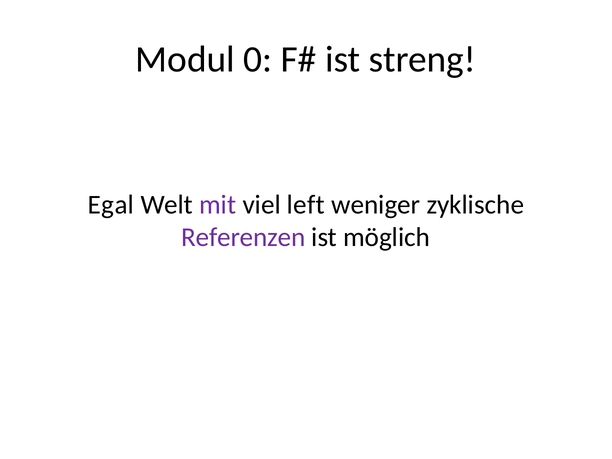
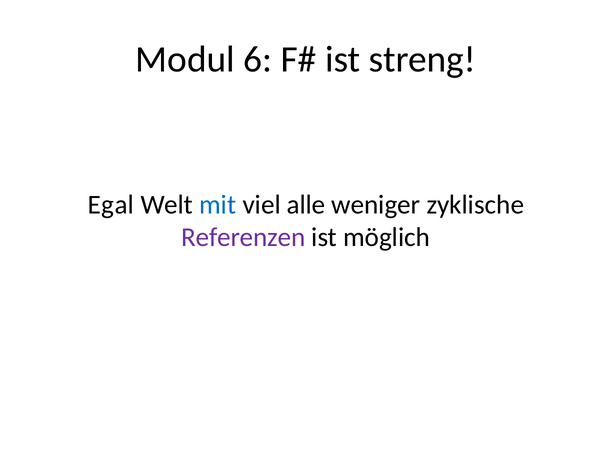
0: 0 -> 6 (258, 59)
mit colour: purple -> blue (218, 205)
left: left -> alle (306, 205)
